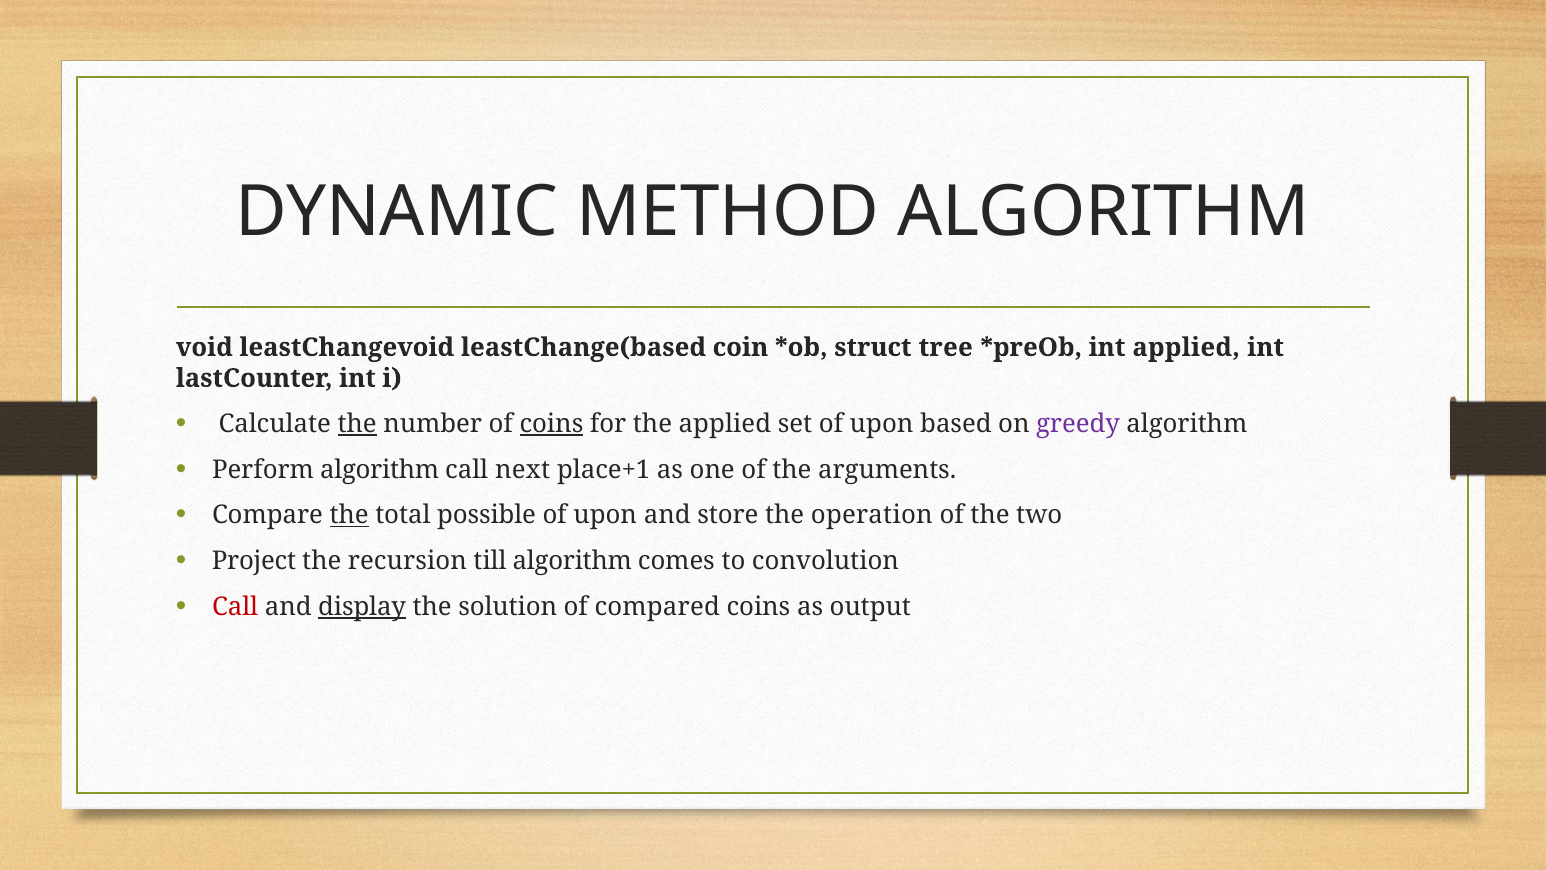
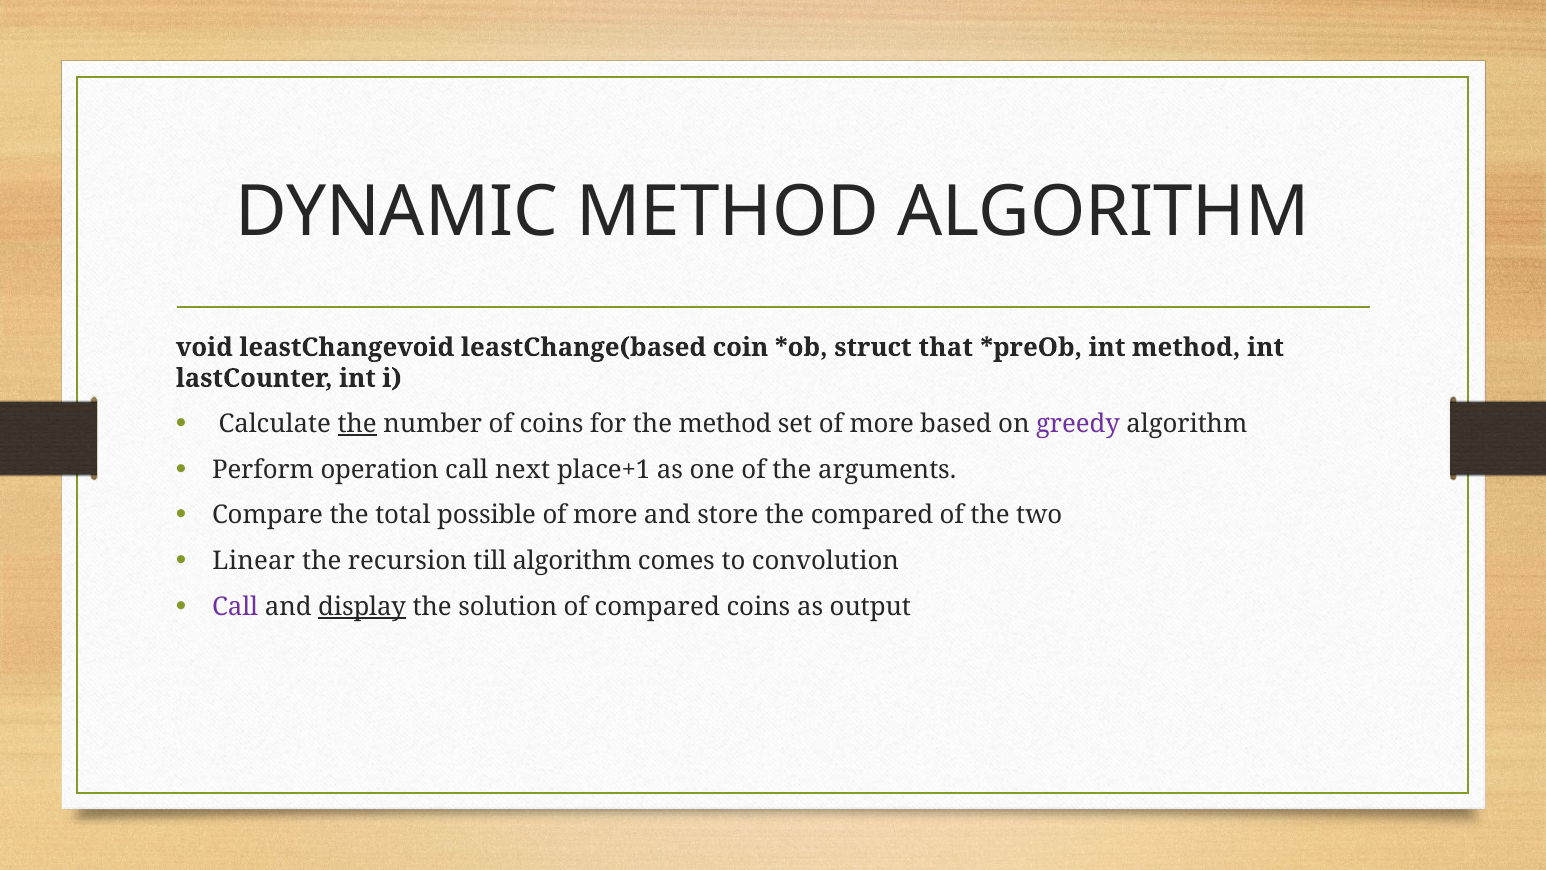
tree: tree -> that (946, 347)
int applied: applied -> method (1186, 347)
coins underline: present -> none (551, 424)
the applied: applied -> method (725, 424)
set of upon: upon -> more (882, 424)
Perform algorithm: algorithm -> operation (380, 469)
the underline: present -> none (349, 515)
upon: upon -> more (605, 515)
the operation: operation -> compared (872, 515)
Project: Project -> Linear (254, 561)
Call colour: red -> purple (235, 607)
